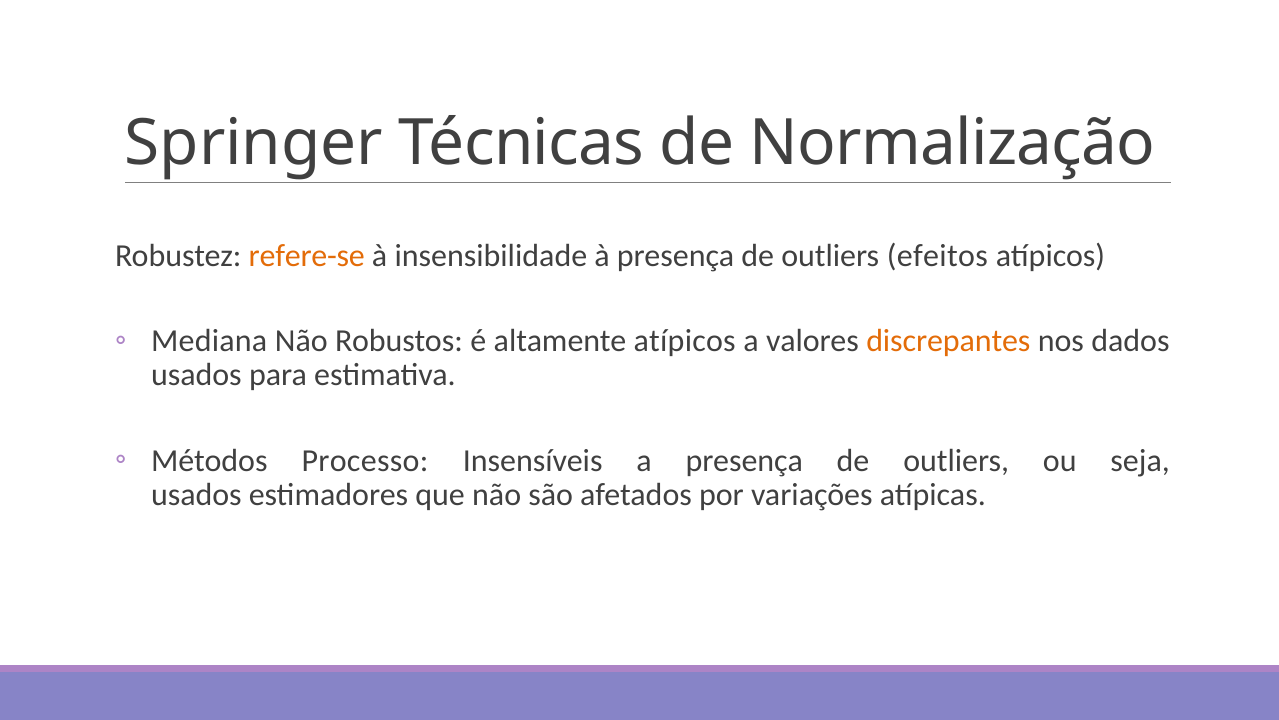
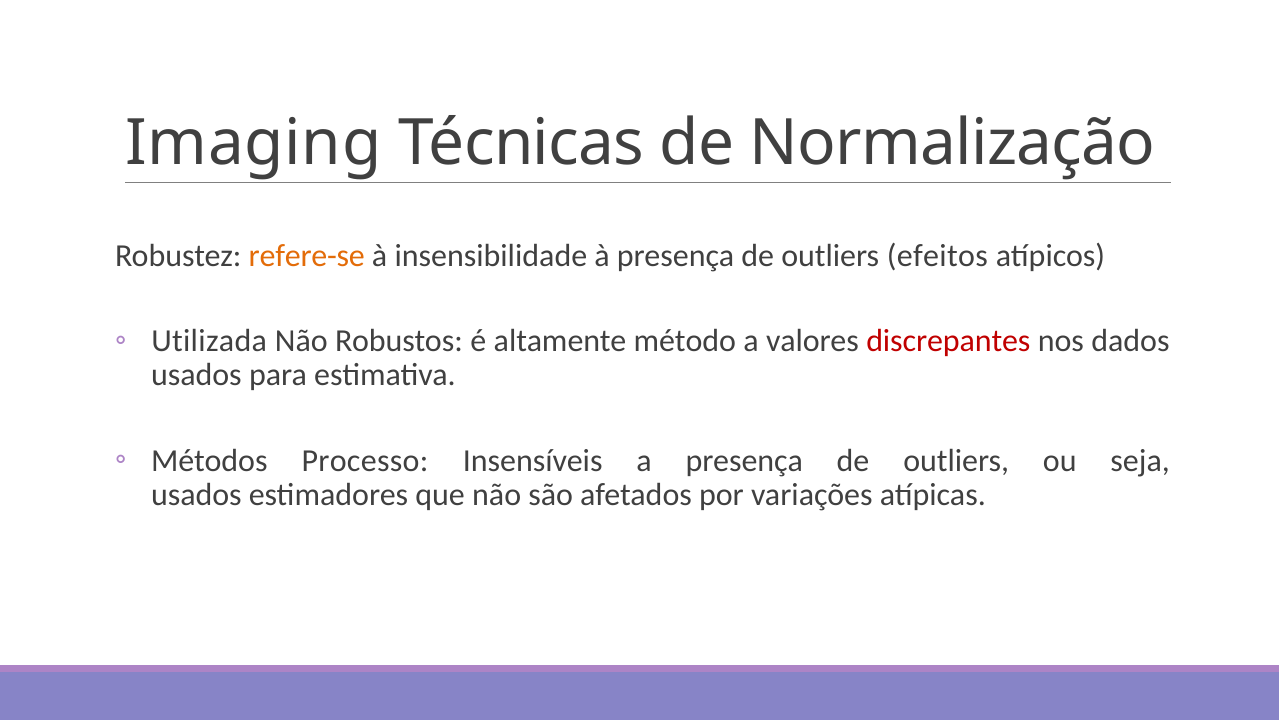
Springer: Springer -> Imaging (254, 143)
Mediana: Mediana -> Utilizada (209, 341)
altamente atípicos: atípicos -> método (685, 341)
discrepantes colour: orange -> red (948, 341)
